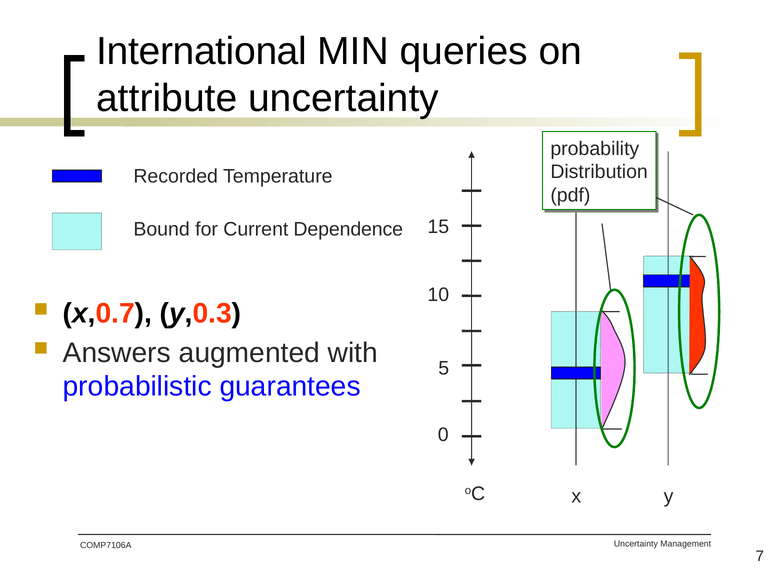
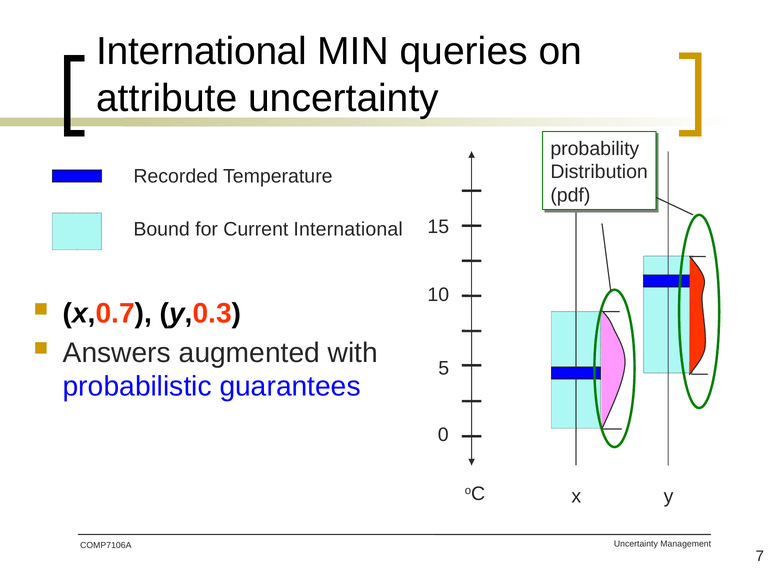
Current Dependence: Dependence -> International (348, 229)
